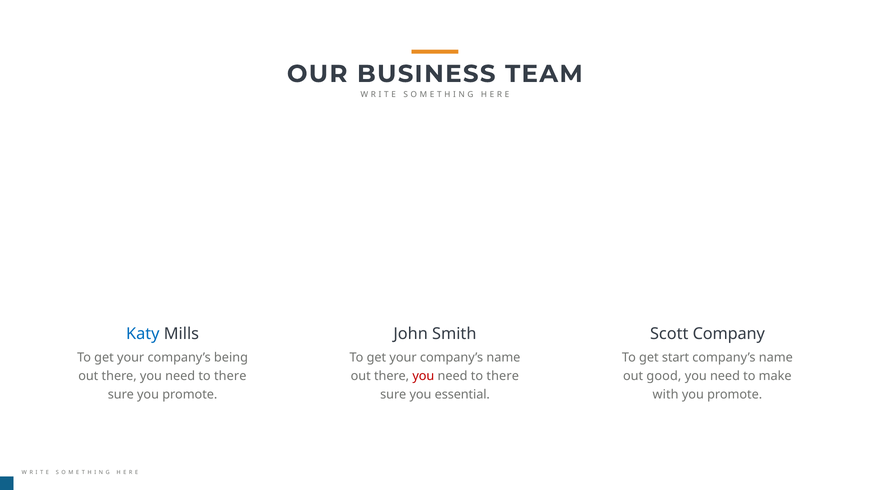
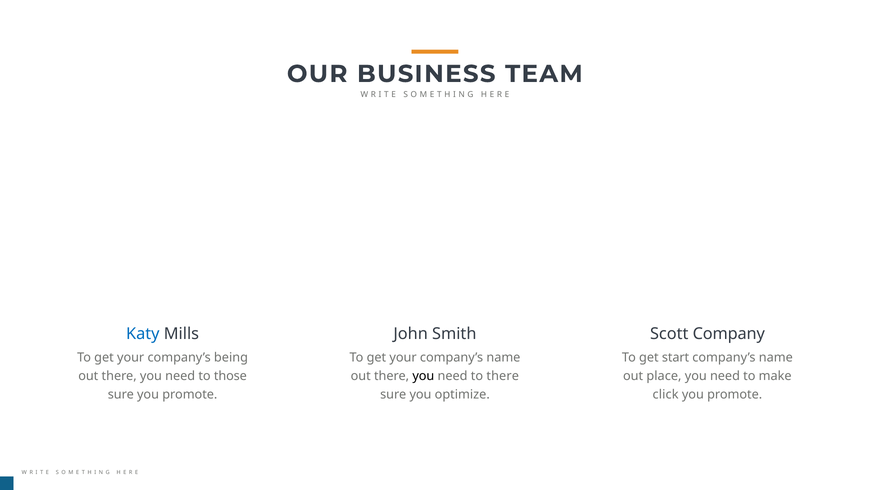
there: there -> those (230, 376)
you colour: red -> black (423, 376)
good: good -> place (664, 376)
essential: essential -> optimize (462, 394)
with: with -> click (666, 394)
